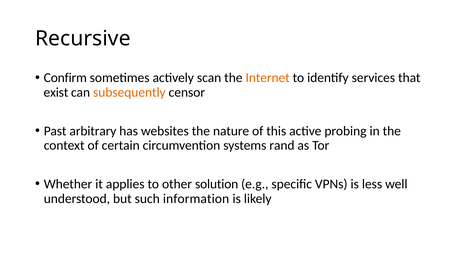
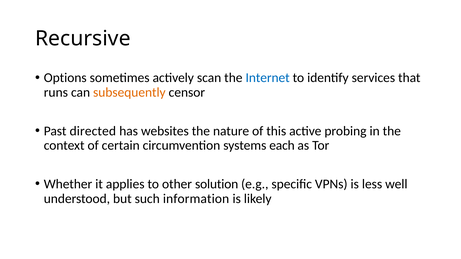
Confirm: Confirm -> Options (65, 78)
Internet colour: orange -> blue (268, 78)
exist: exist -> runs (56, 92)
arbitrary: arbitrary -> directed (93, 131)
rand: rand -> each (282, 146)
